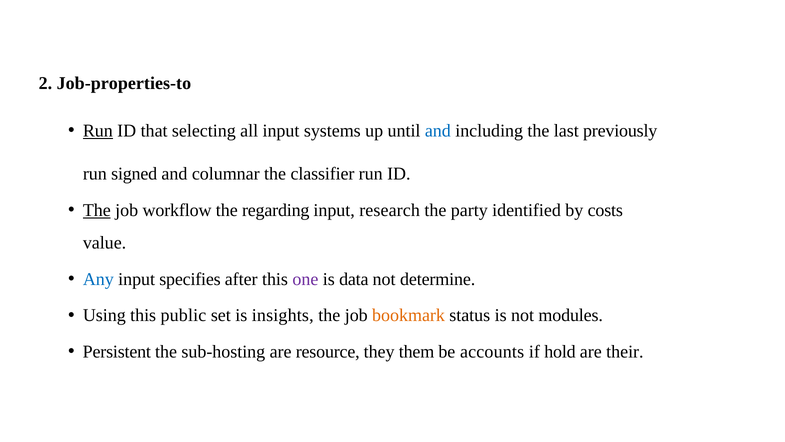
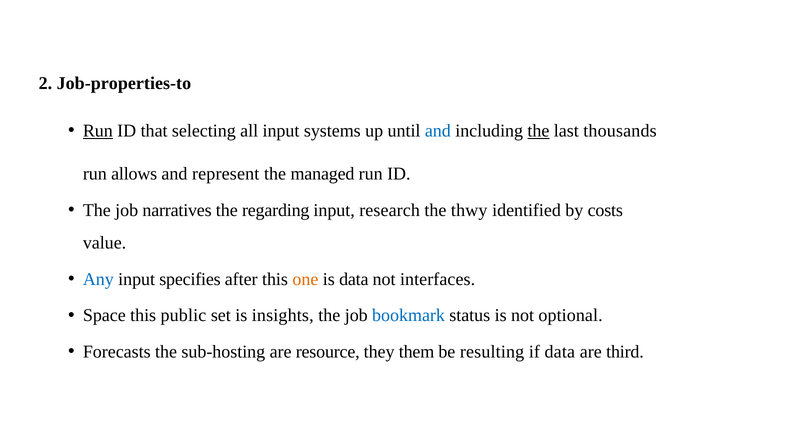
the underline: none -> present (538, 131)
previously: previously -> thousands (620, 131)
signed: signed -> allows (134, 174)
columnar: columnar -> represent (226, 174)
classifier: classifier -> managed (323, 174)
The underline: present -> none (97, 210)
workflow: workflow -> narratives (177, 210)
party: party -> thwy (469, 210)
one colour: purple -> orange (305, 279)
determine: determine -> interfaces (438, 279)
Using: Using -> Space (104, 315)
bookmark colour: orange -> blue (409, 315)
modules: modules -> optional (571, 315)
Persistent: Persistent -> Forecasts (117, 352)
accounts: accounts -> resulting (492, 352)
if hold: hold -> data (560, 352)
their: their -> third (625, 352)
